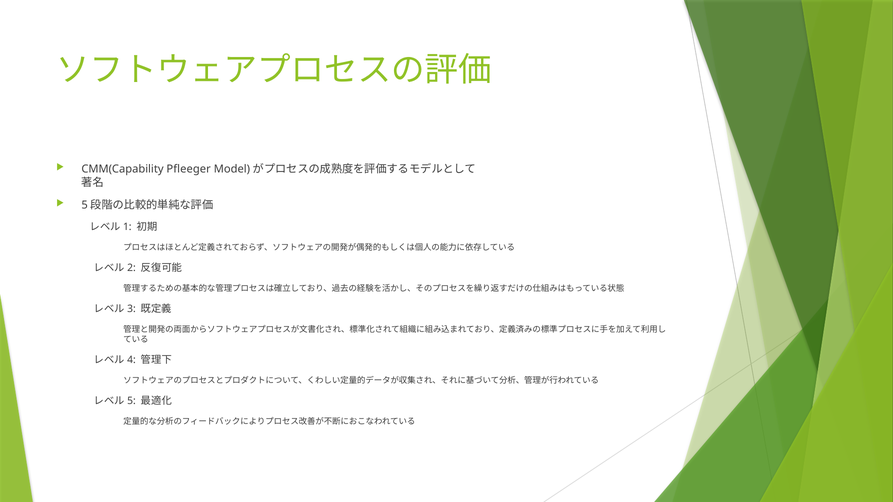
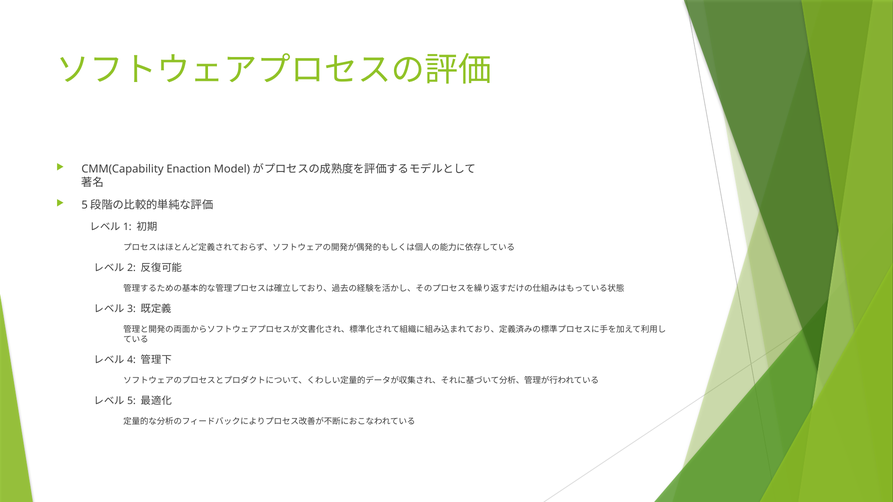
Pfleeger: Pfleeger -> Enaction (189, 169)
